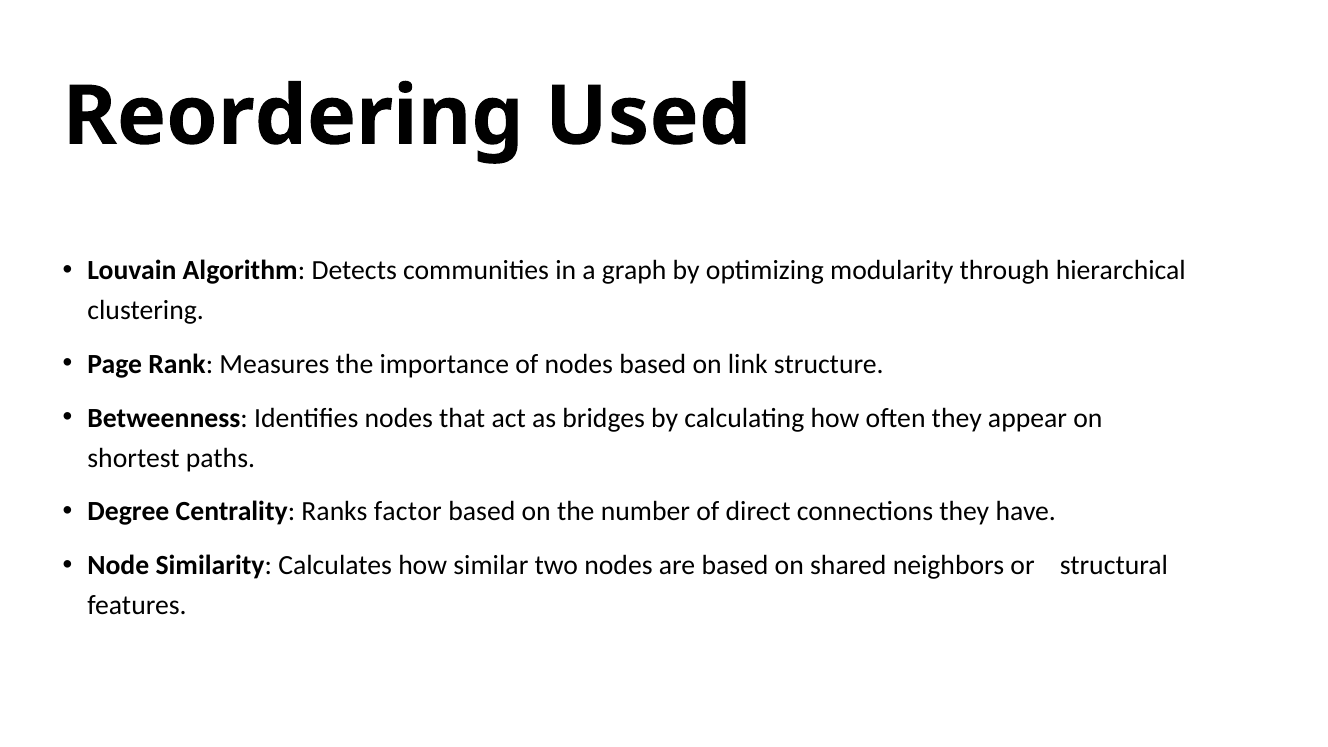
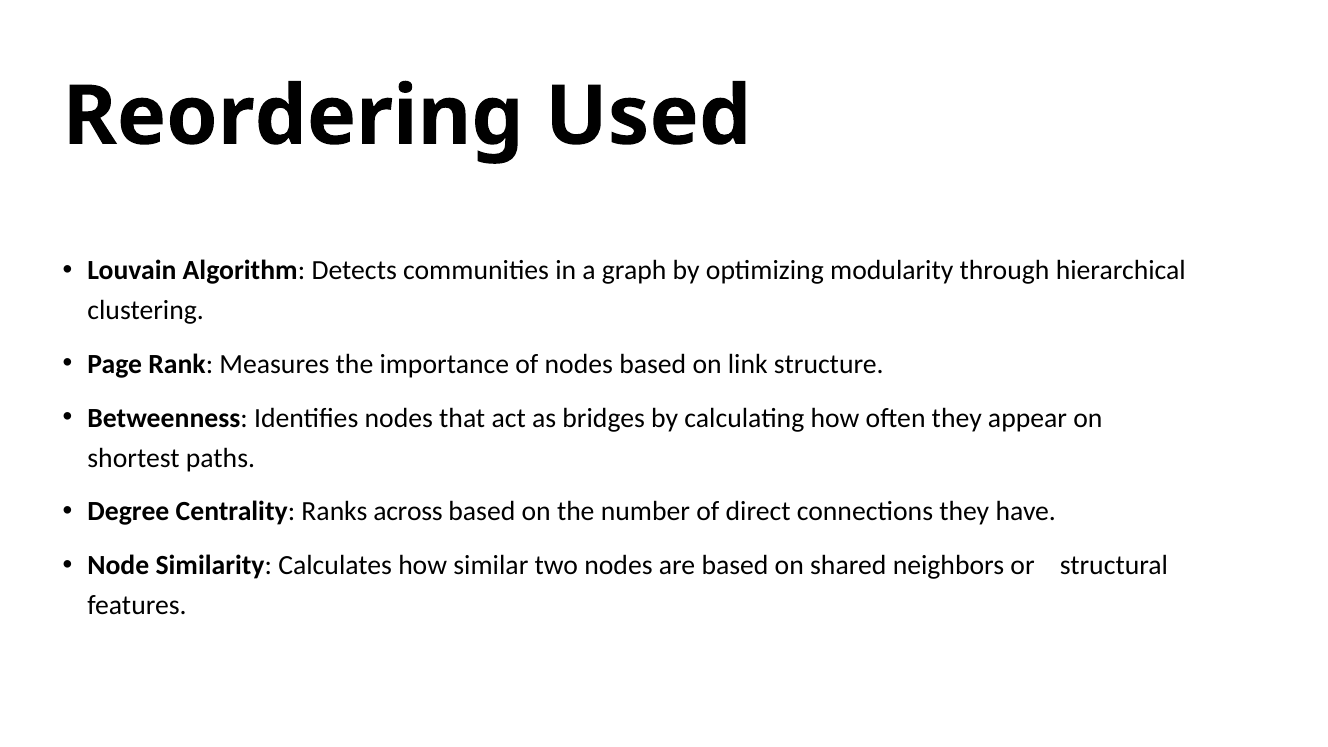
factor: factor -> across (408, 512)
